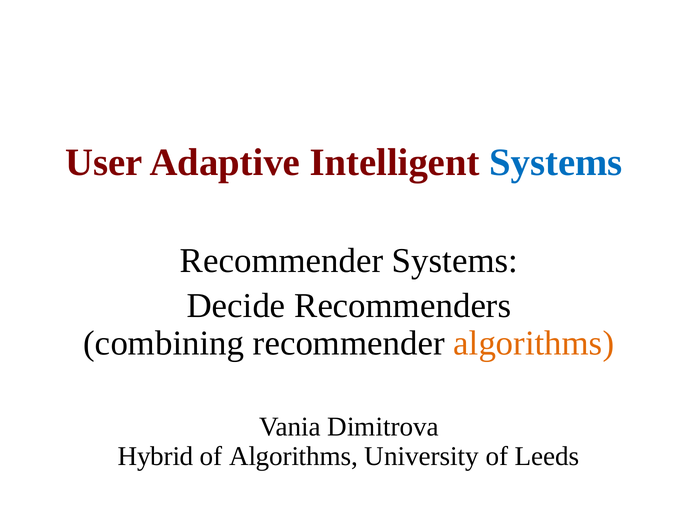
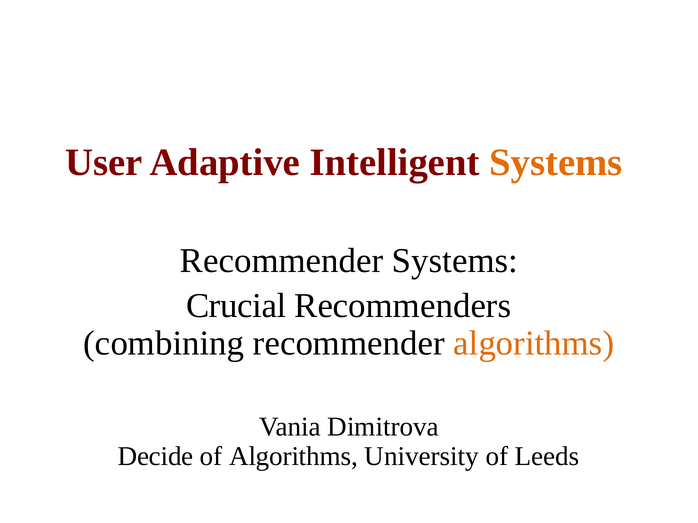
Systems colour: blue -> orange (556, 163)
Decide: Decide -> Crucial (236, 306)
Hybrid: Hybrid -> Decide (156, 457)
